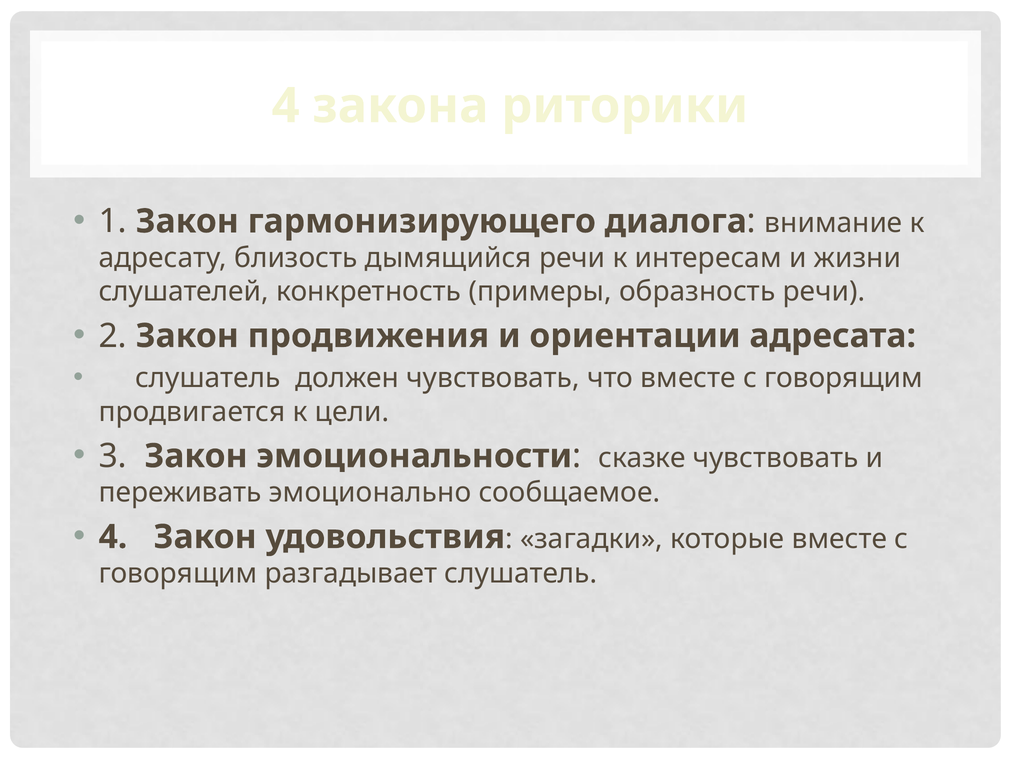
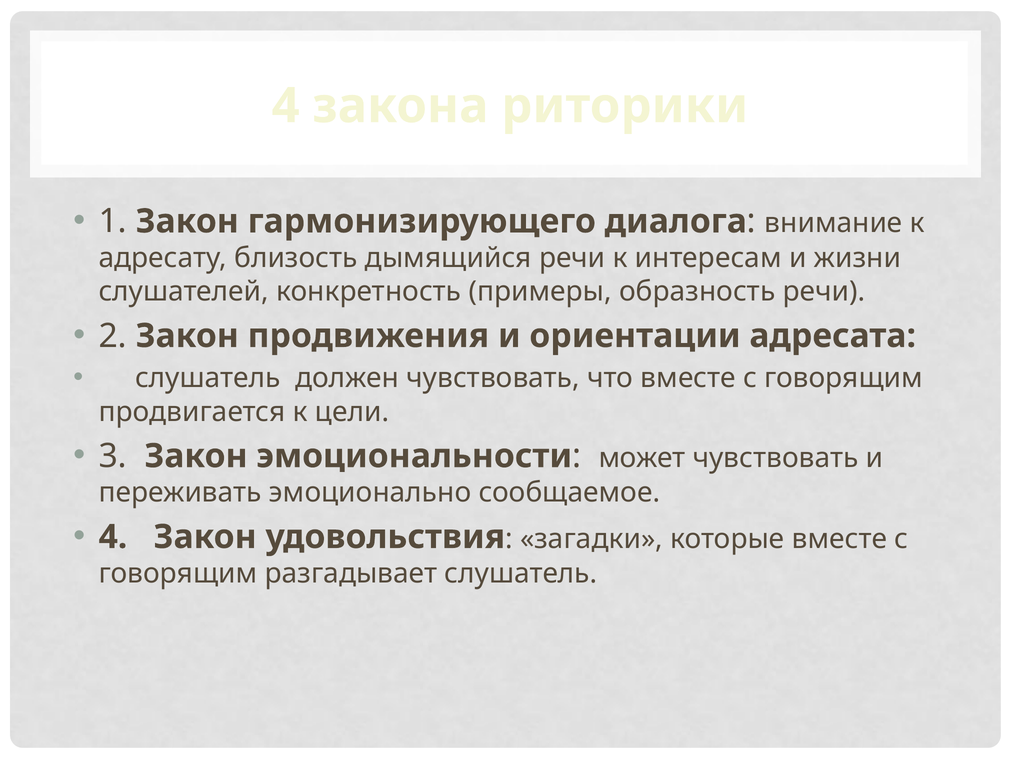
сказке: сказке -> может (642, 458)
